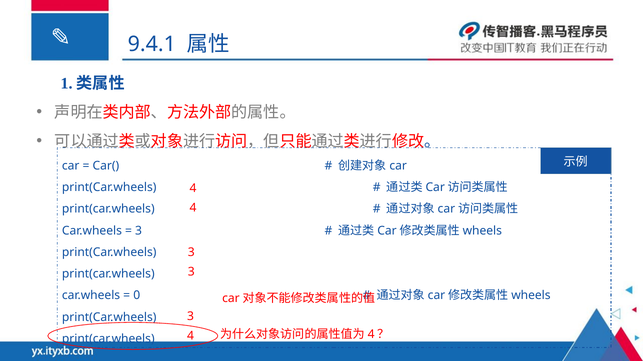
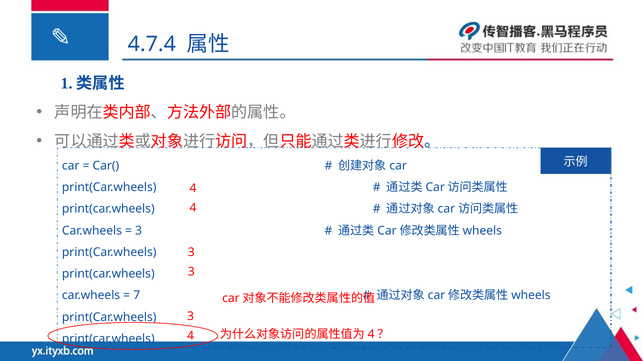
9.4.1: 9.4.1 -> 4.7.4 (152, 44)
0: 0 -> 7 (137, 296)
